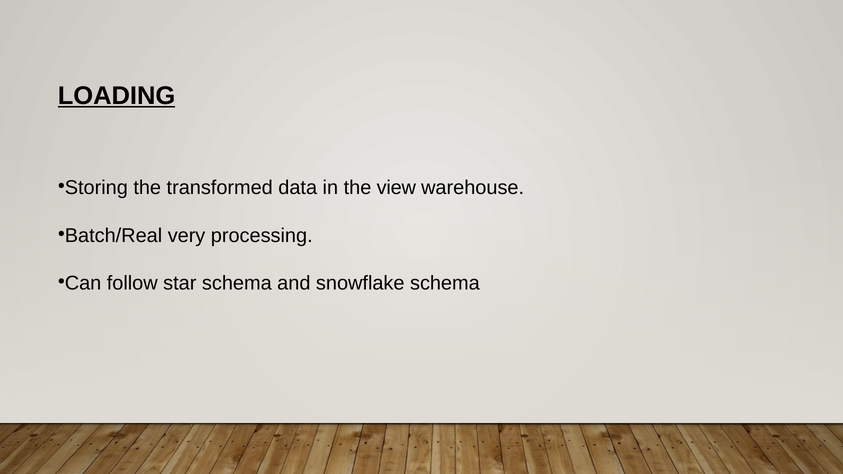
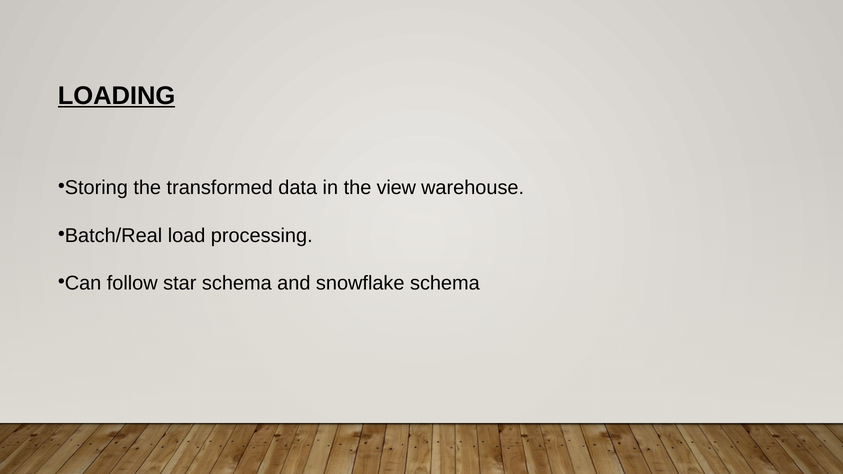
very: very -> load (187, 236)
